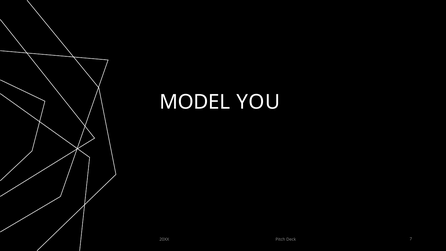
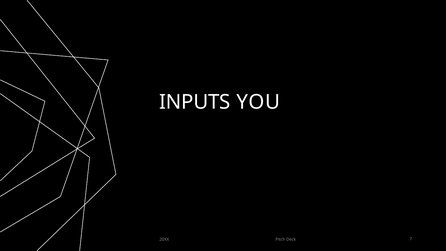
MODEL: MODEL -> INPUTS (195, 102)
